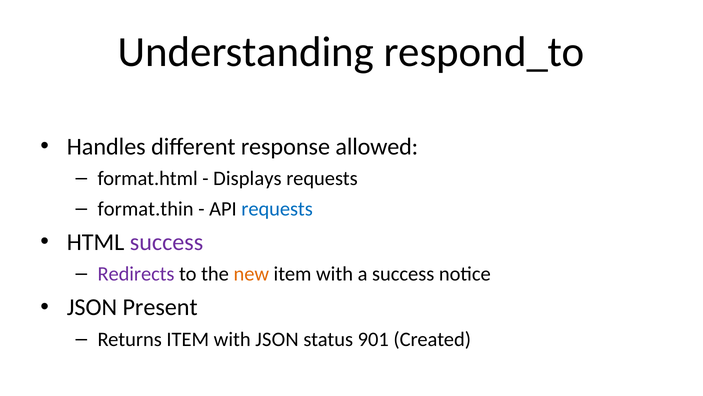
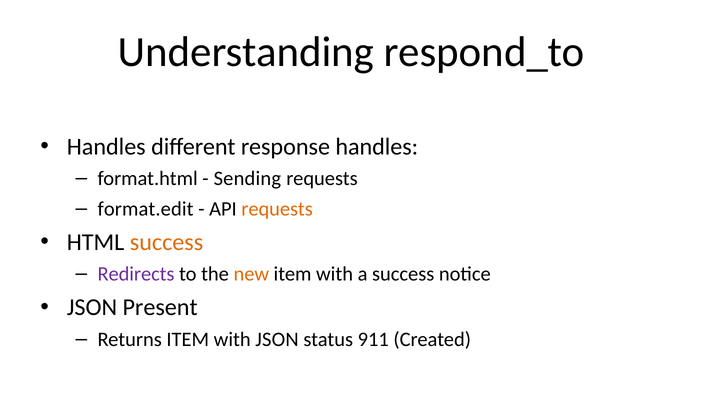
response allowed: allowed -> handles (377, 146)
Displays: Displays -> Sending (247, 178)
format.thin: format.thin -> format.edit (146, 208)
requests colour: blue -> orange (277, 208)
success colour: purple -> orange (167, 242)
901: 901 -> 911 (373, 339)
